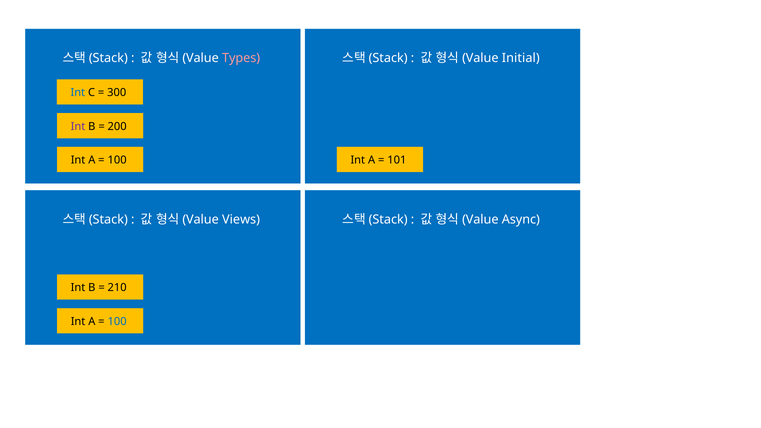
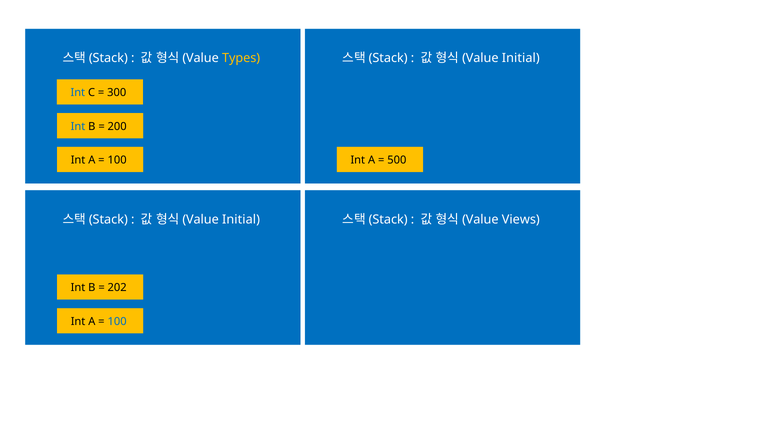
Types colour: pink -> yellow (241, 58)
Int colour: purple -> blue (78, 126)
101: 101 -> 500 (397, 160)
Views: Views -> Initial (241, 219)
Async: Async -> Views (521, 219)
210: 210 -> 202 (117, 288)
